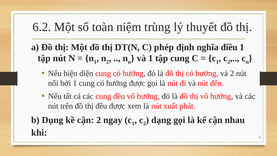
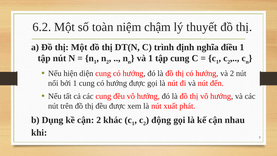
trùng: trùng -> chậm (158, 27)
phép: phép -> trình (164, 47)
ngay: ngay -> khác (113, 120)
dạng: dạng -> động (161, 120)
